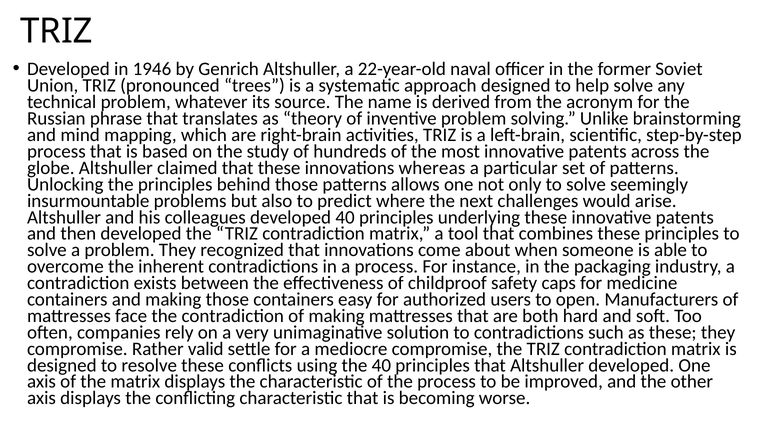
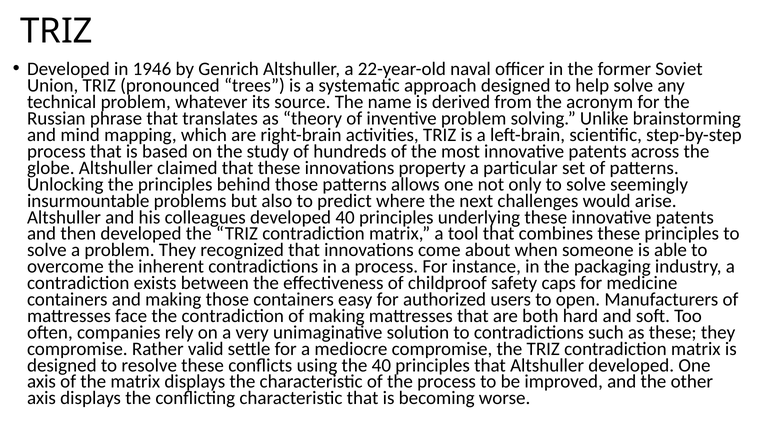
whereas: whereas -> property (432, 168)
